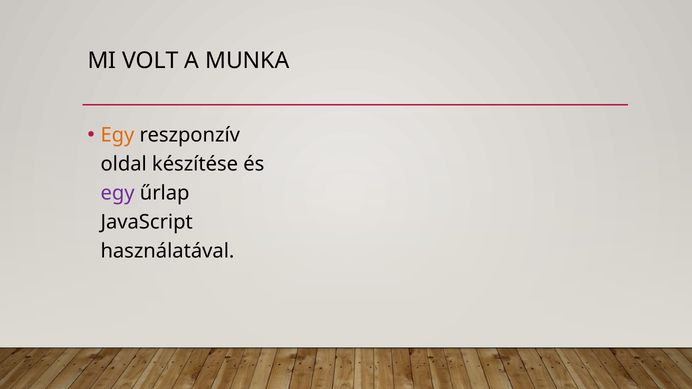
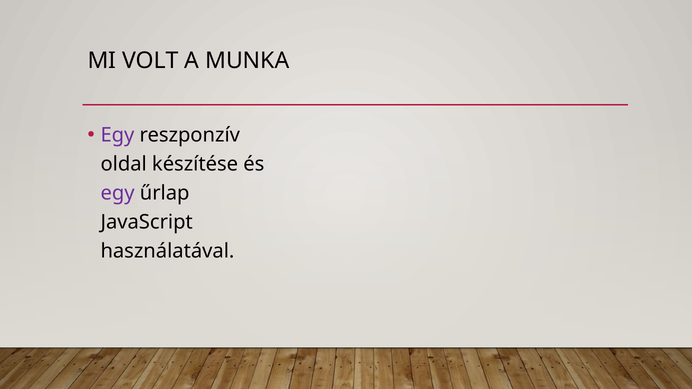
Egy colour: orange -> purple (117, 135)
